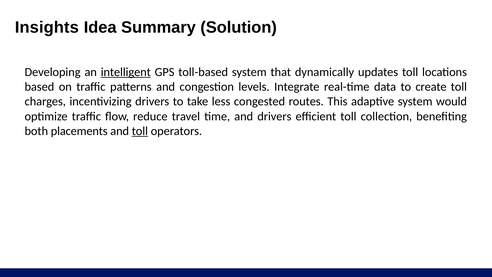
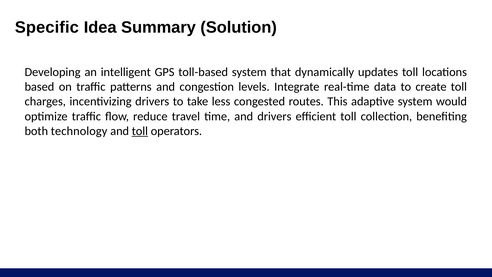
Insights: Insights -> Specific (47, 28)
intelligent underline: present -> none (126, 72)
placements: placements -> technology (79, 131)
